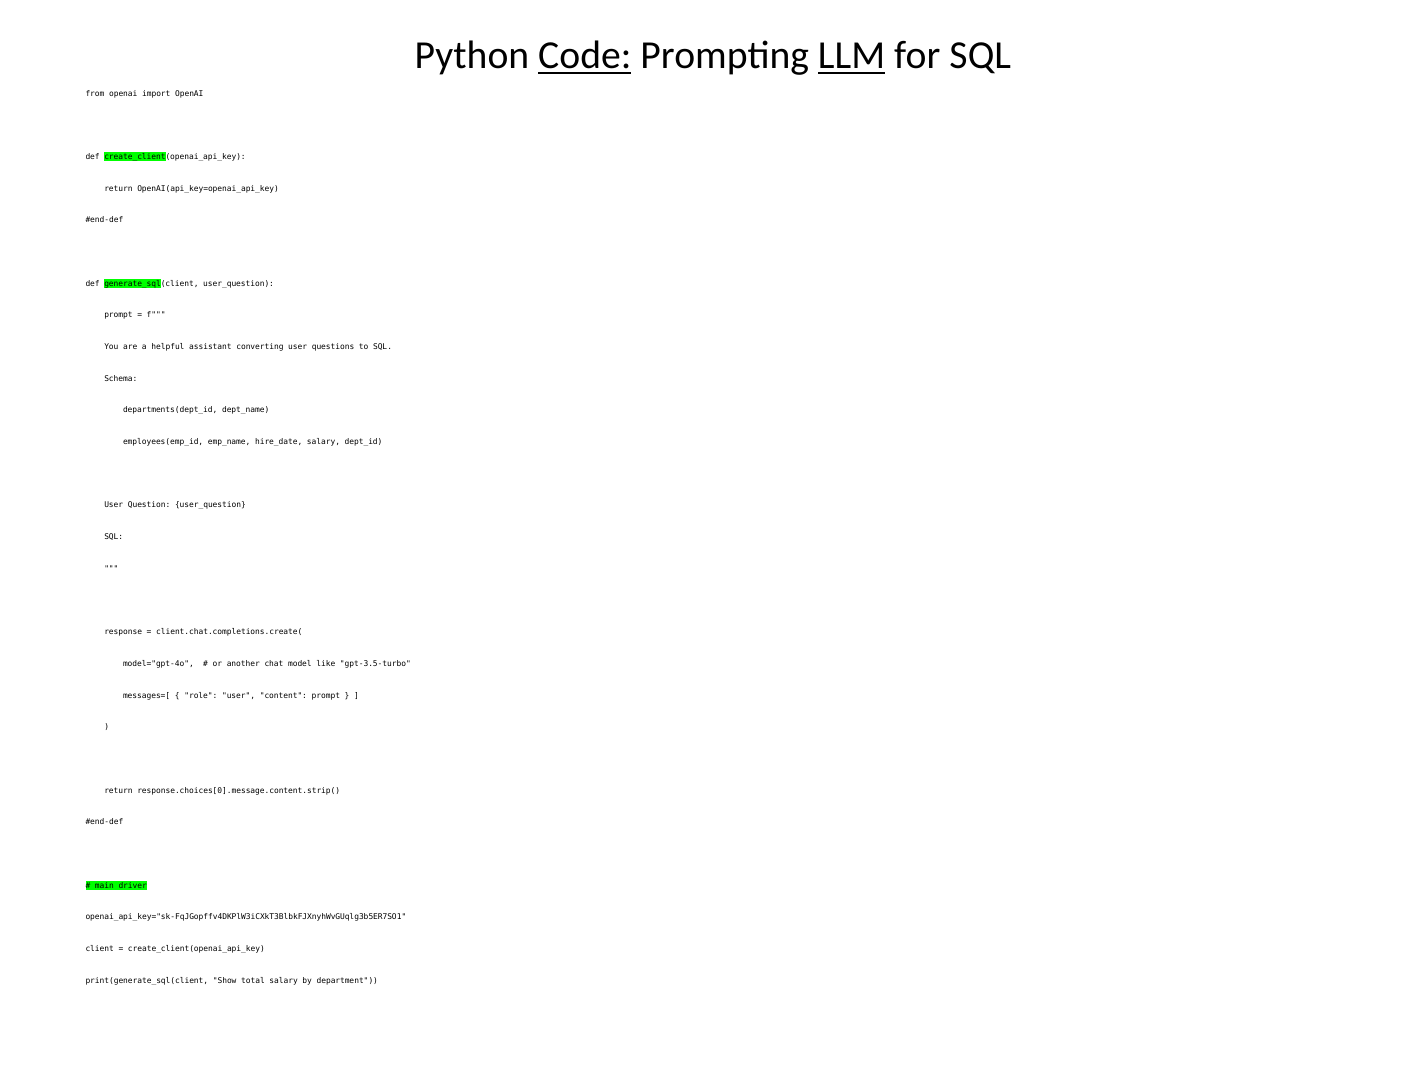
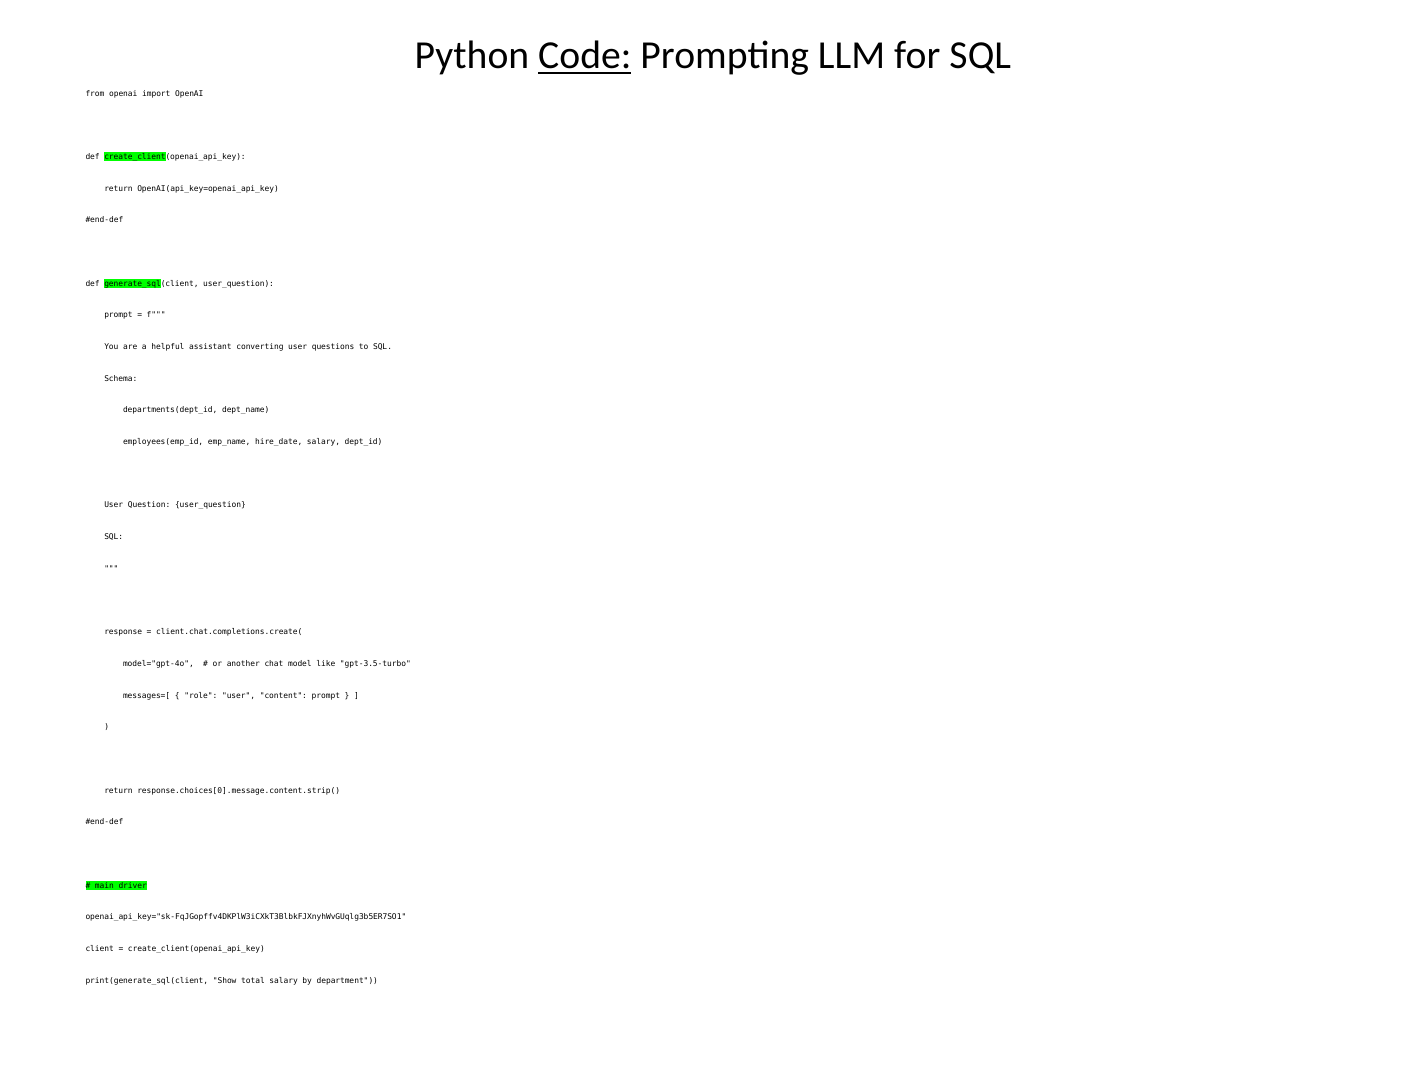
LLM underline: present -> none (852, 56)
